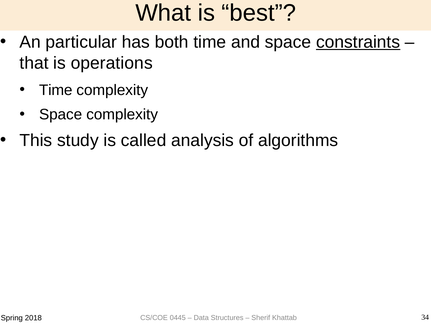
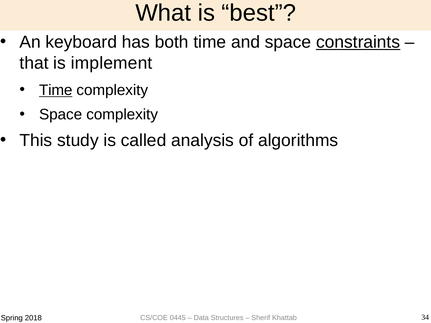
particular: particular -> keyboard (81, 42)
operations: operations -> implement (112, 63)
Time underline: none -> present (56, 90)
